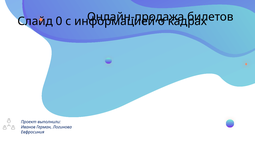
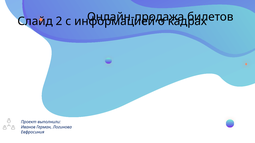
0: 0 -> 2 (59, 21)
